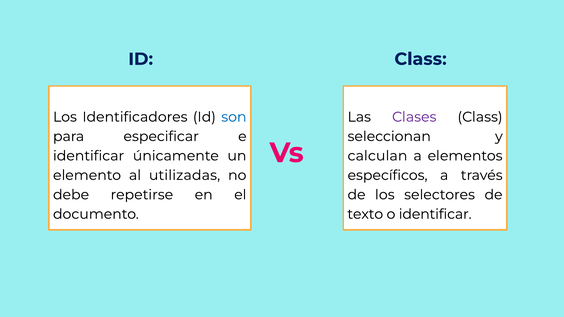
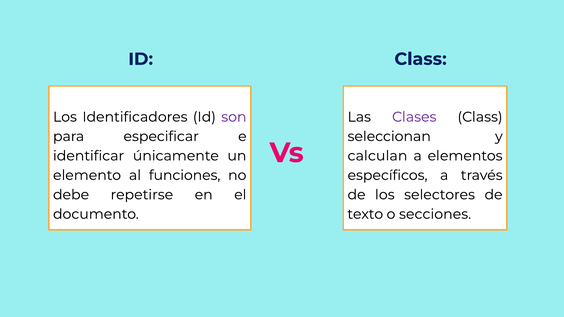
son colour: blue -> purple (234, 117)
utilizadas: utilizadas -> funciones (185, 175)
o identificar: identificar -> secciones (435, 214)
